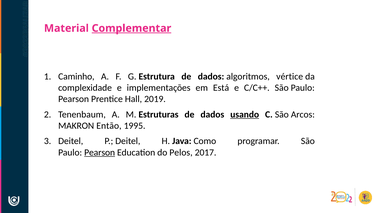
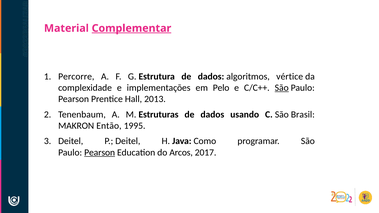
Caminho: Caminho -> Percorre (76, 76)
Está: Está -> Pelo (221, 88)
São underline: none -> present (282, 88)
2019: 2019 -> 2013 (155, 99)
usando underline: present -> none (245, 115)
Arcos: Arcos -> Brasil (303, 115)
Pelos: Pelos -> Arcos (181, 153)
